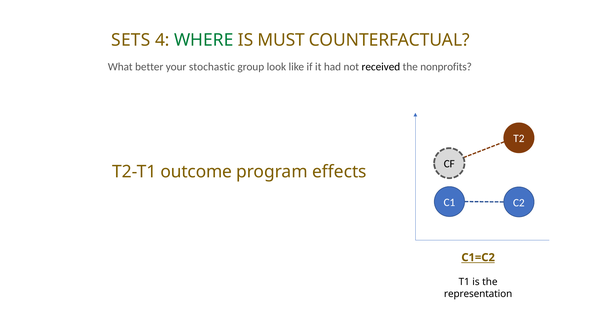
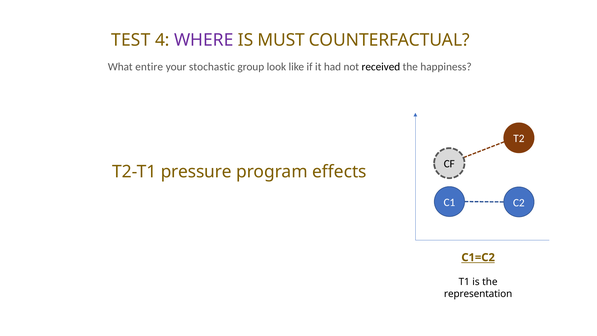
SETS: SETS -> TEST (131, 40)
WHERE colour: green -> purple (204, 40)
better: better -> entire (149, 67)
nonprofits: nonprofits -> happiness (446, 67)
outcome: outcome -> pressure (196, 172)
